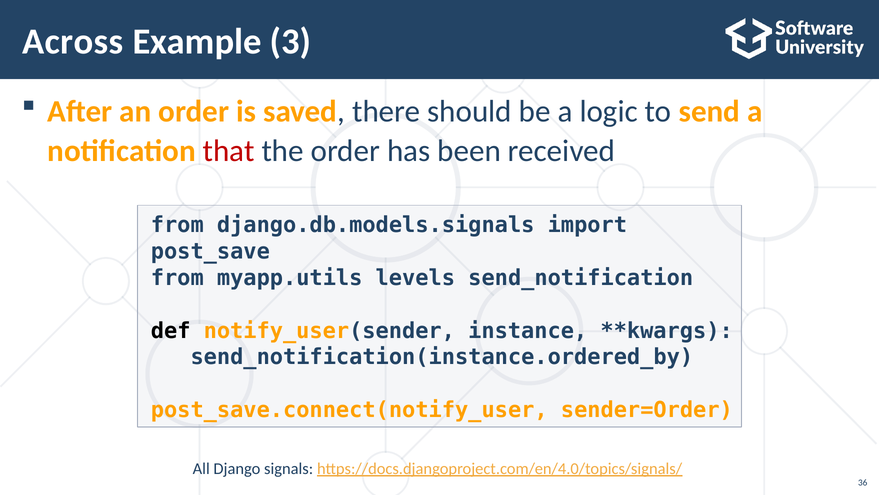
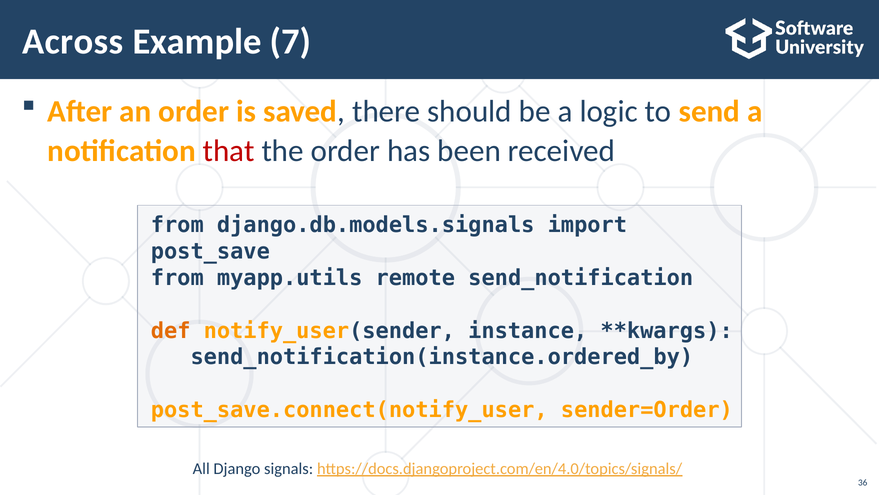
3: 3 -> 7 (290, 42)
levels: levels -> remote (415, 278)
def colour: black -> orange (171, 330)
